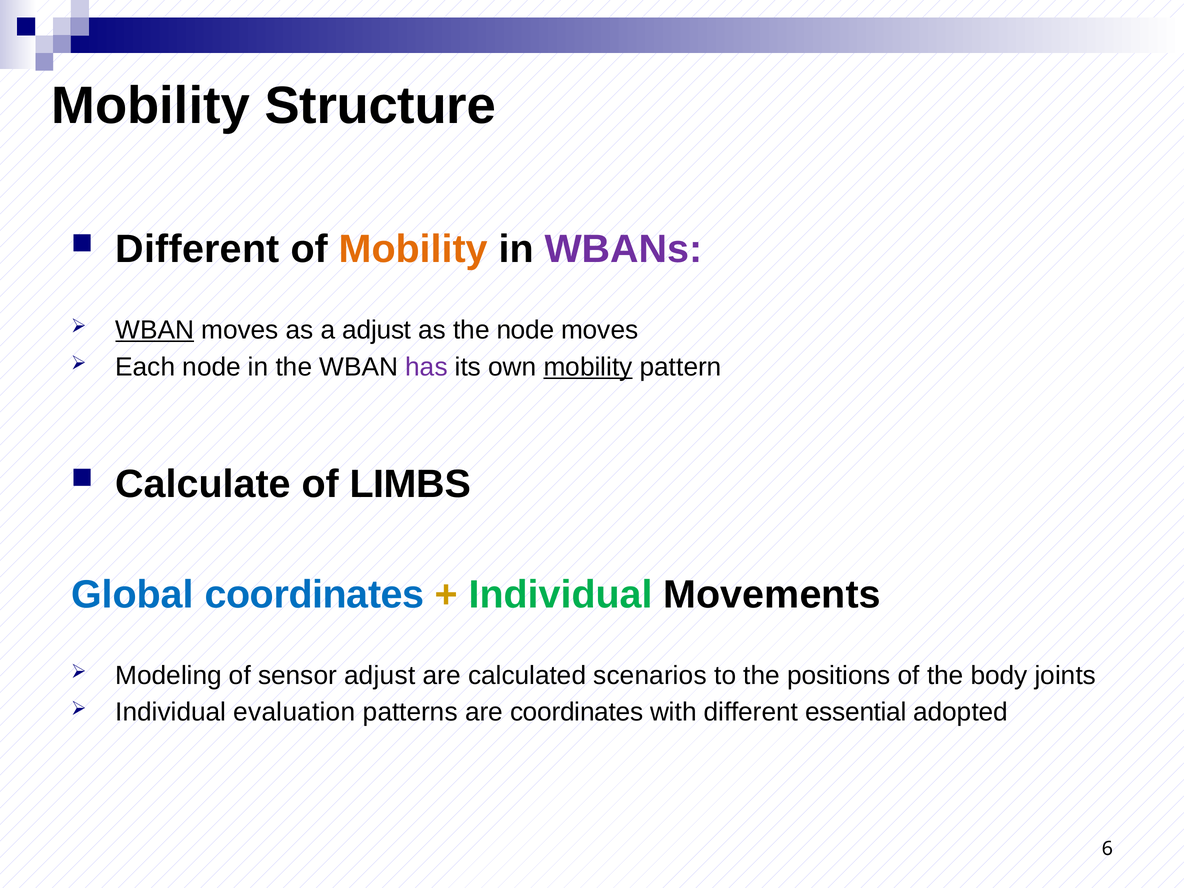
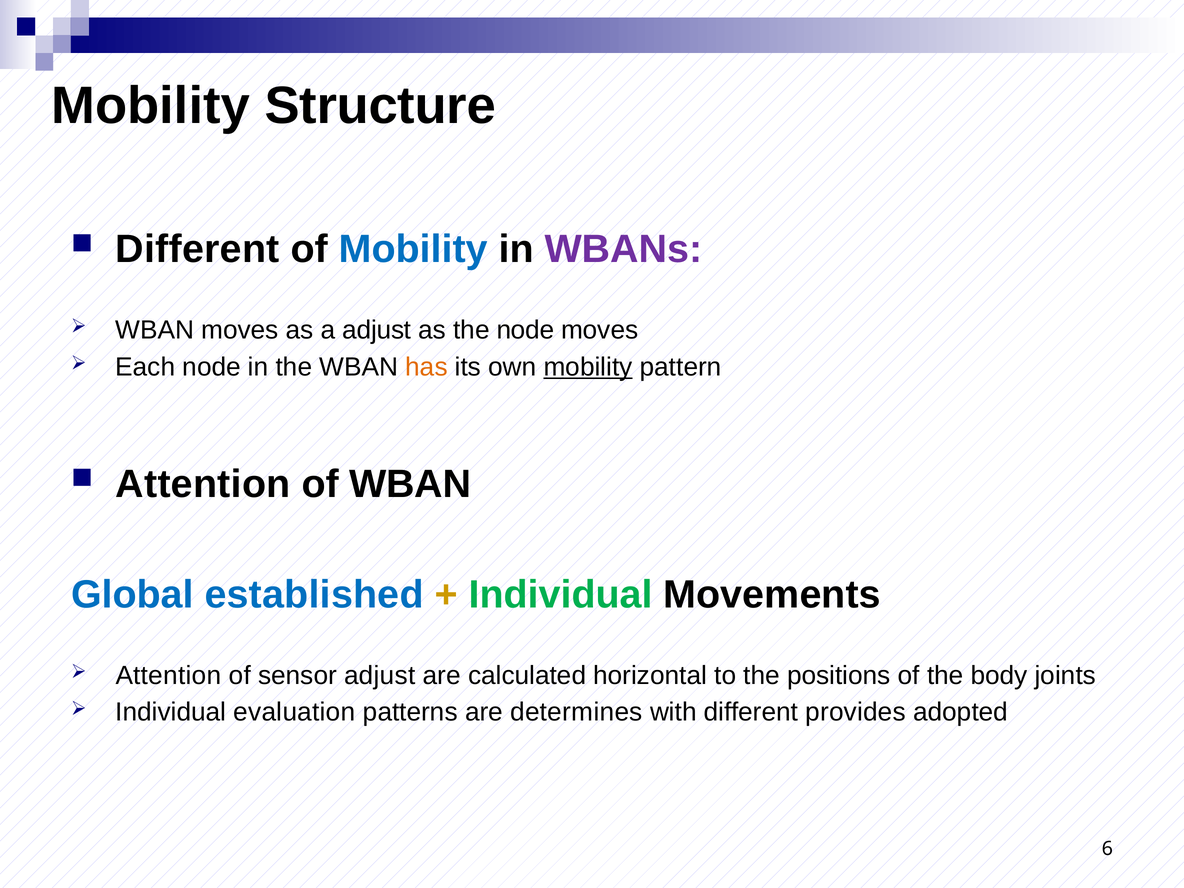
Mobility colour: orange -> blue (413, 249)
WBAN underline: present -> none (155, 330)
has colour: purple -> orange (426, 367)
Calculate: Calculate -> Attention (203, 484)
of LIMBS: LIMBS -> WBAN (410, 484)
Global coordinates: coordinates -> established (314, 595)
Modeling: Modeling -> Attention (169, 675)
scenarios: scenarios -> horizontal (650, 675)
are coordinates: coordinates -> determines (576, 712)
essential: essential -> provides (856, 712)
